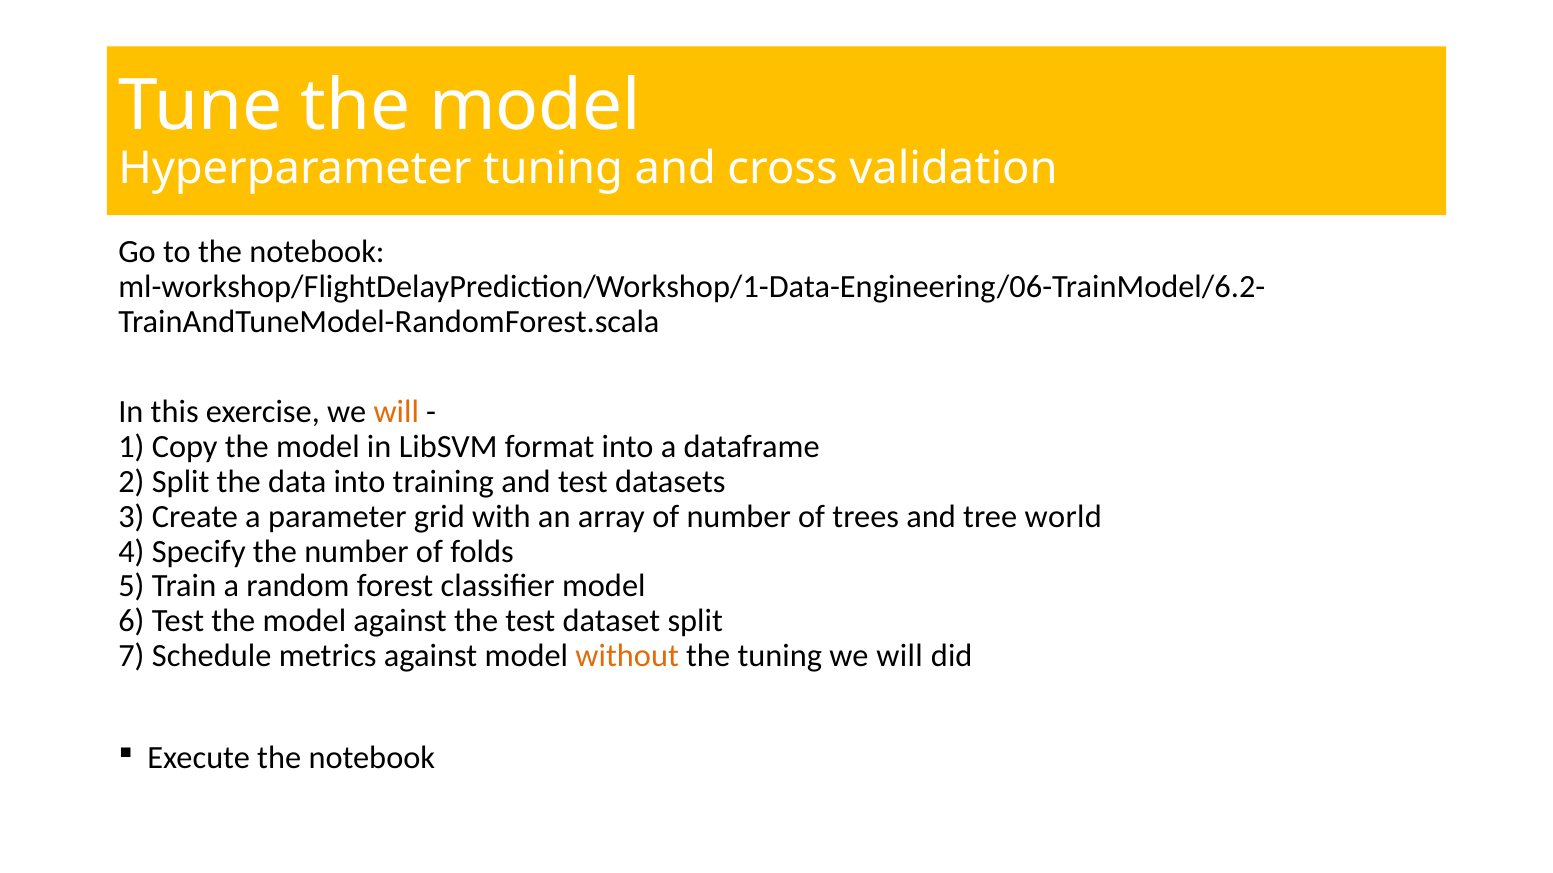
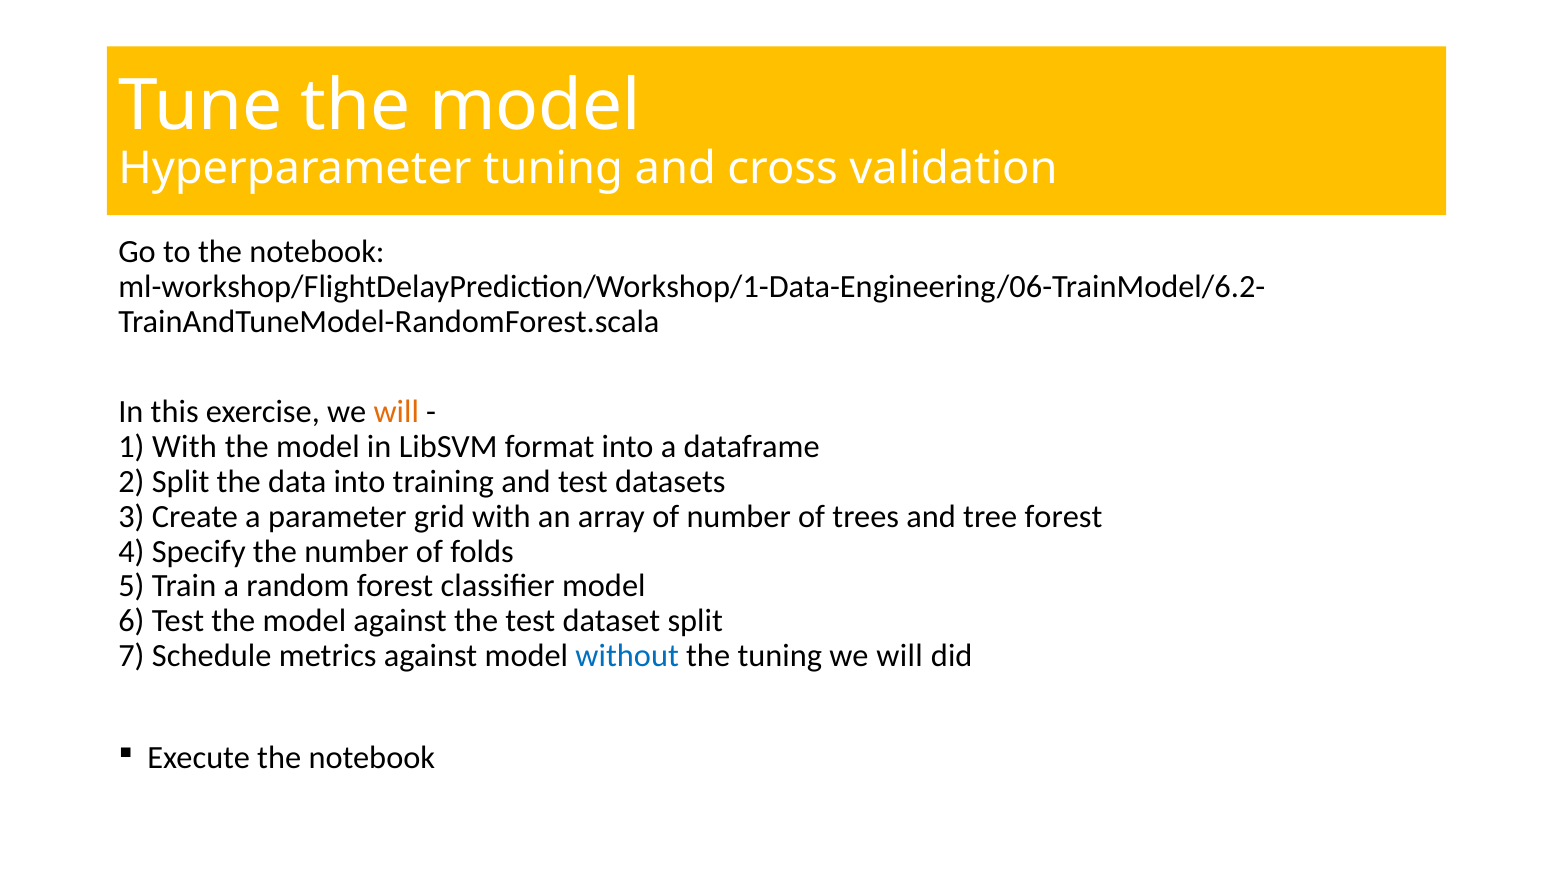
1 Copy: Copy -> With (184, 447)
tree world: world -> forest (1063, 517)
without colour: orange -> blue (627, 657)
